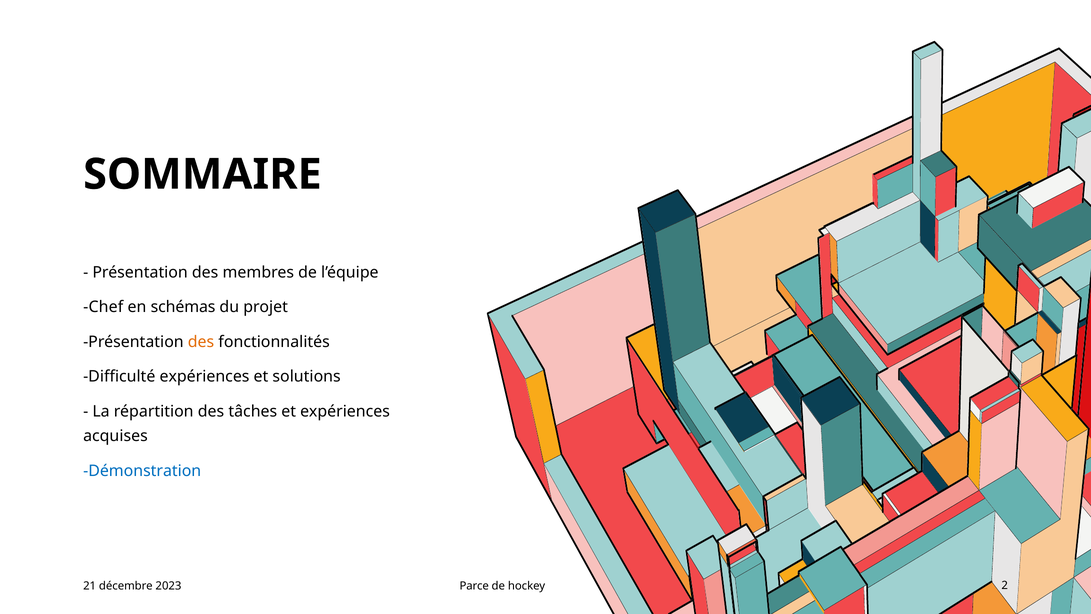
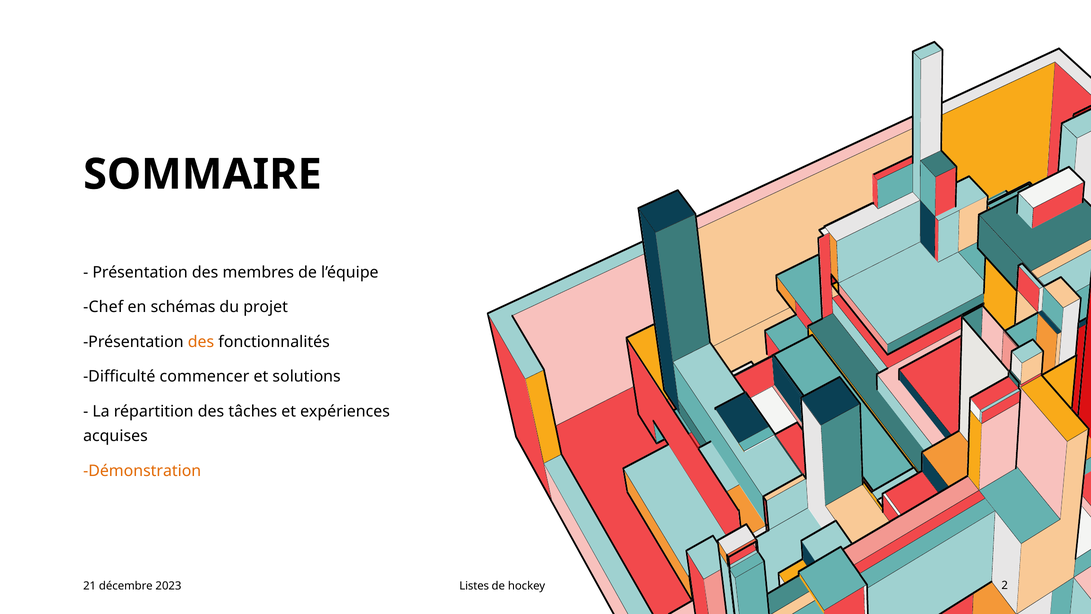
Difficulté expériences: expériences -> commencer (204, 376)
Démonstration colour: blue -> orange (142, 471)
Parce: Parce -> Listes (474, 586)
